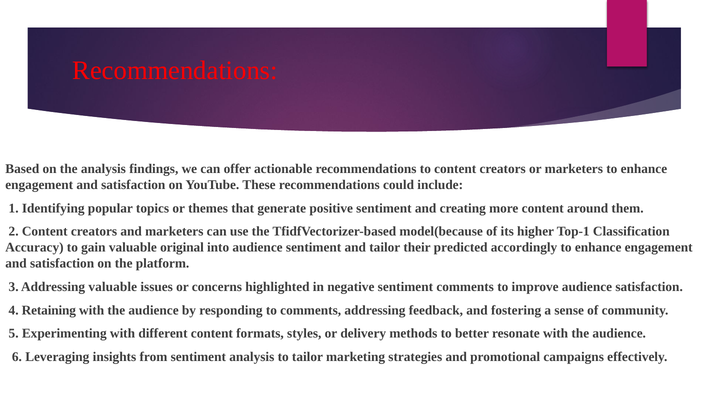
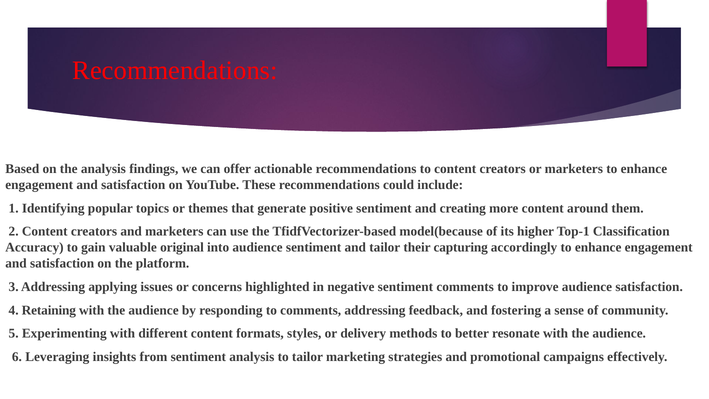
predicted: predicted -> capturing (461, 247)
Addressing valuable: valuable -> applying (113, 287)
